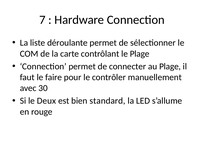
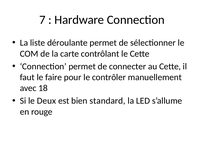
le Plage: Plage -> Cette (140, 54)
au Plage: Plage -> Cette (170, 66)
30: 30 -> 18 (43, 88)
